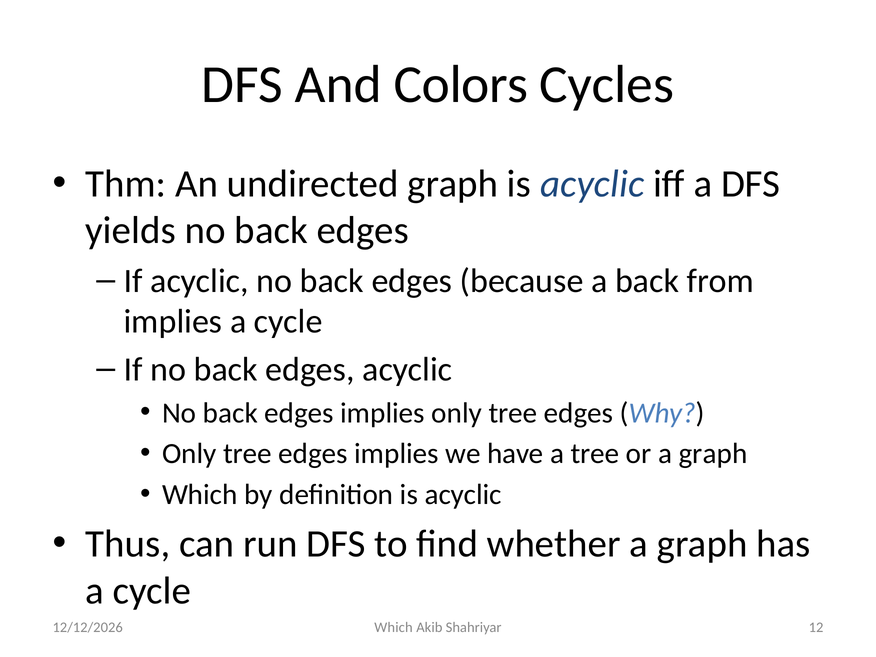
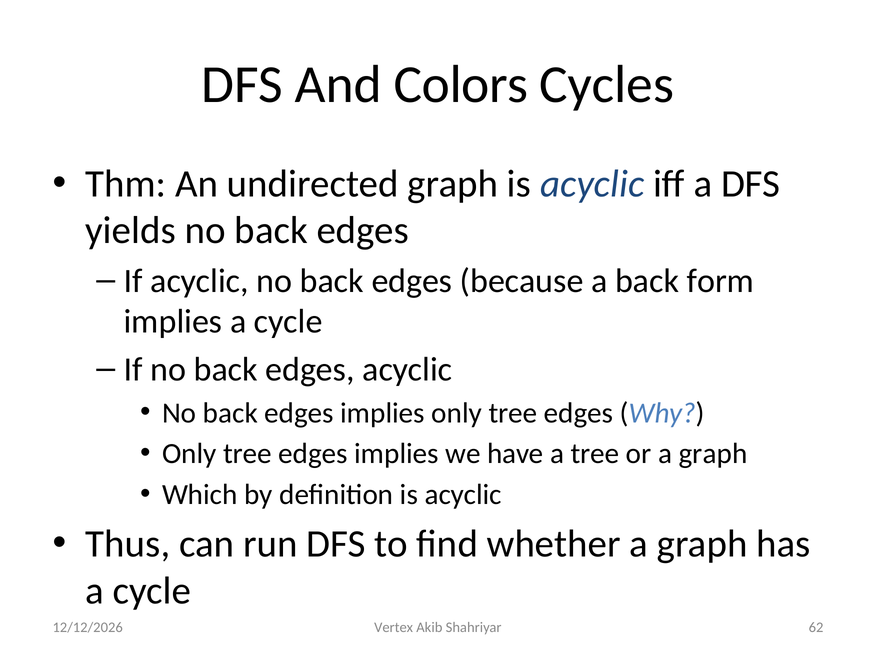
from: from -> form (720, 281)
Which: Which -> Vertex (394, 627)
12: 12 -> 62 (816, 627)
